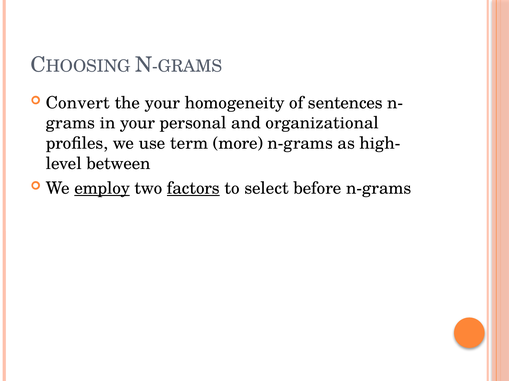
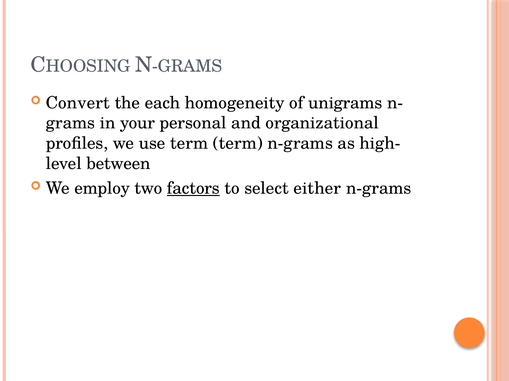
the your: your -> each (163, 103)
sentences: sentences -> unigrams (345, 103)
term more: more -> term (238, 144)
employ underline: present -> none (102, 189)
before: before -> either (317, 189)
